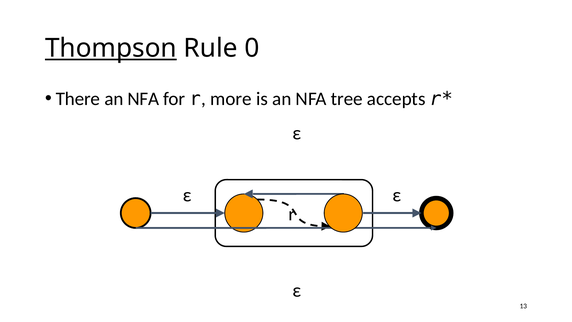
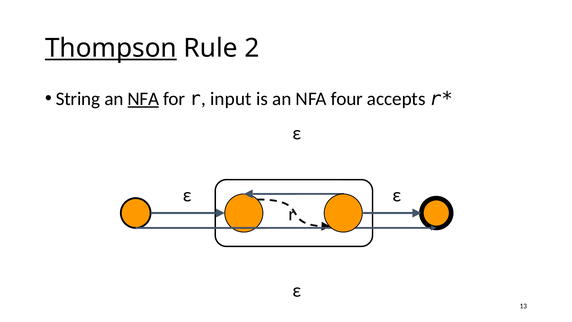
0: 0 -> 2 (252, 48)
There: There -> String (78, 99)
NFA underline: none -> present (143, 99)
more: more -> input (231, 99)
tree: tree -> four (347, 99)
